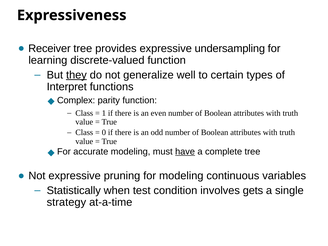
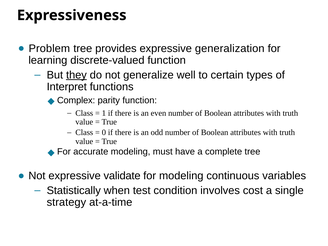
Receiver: Receiver -> Problem (49, 48)
undersampling: undersampling -> generalization (230, 48)
have underline: present -> none (185, 152)
pruning: pruning -> validate (122, 176)
gets: gets -> cost (253, 191)
